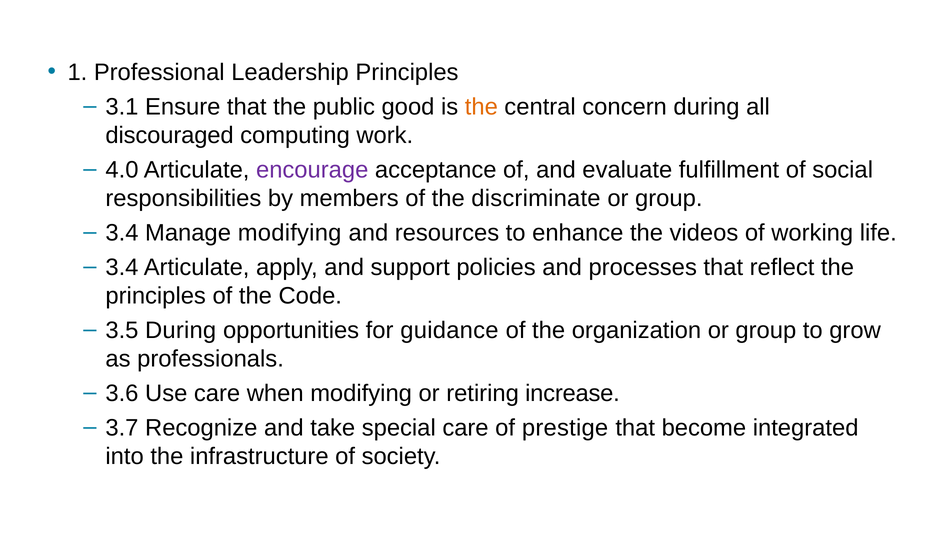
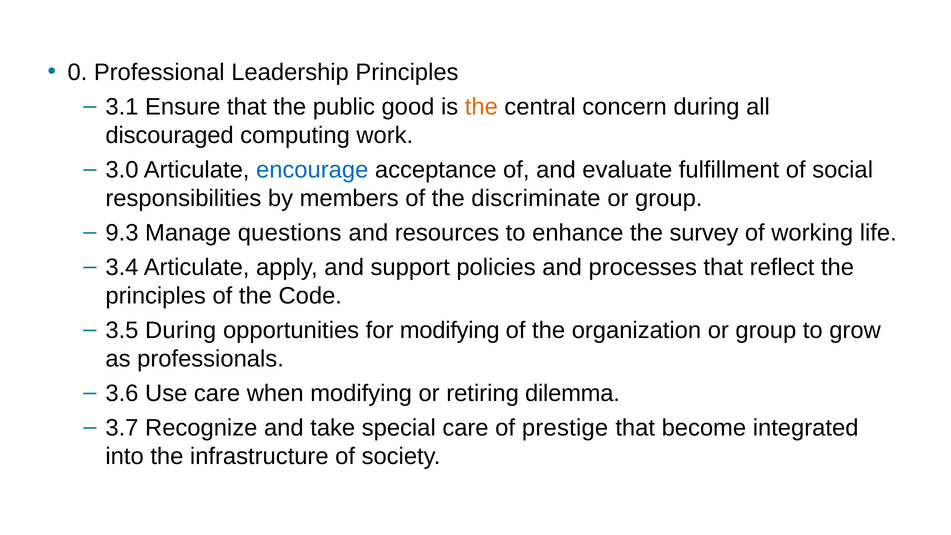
1: 1 -> 0 (77, 72)
4.0: 4.0 -> 3.0 (122, 170)
encourage colour: purple -> blue (312, 170)
3.4: 3.4 -> 9.3 (122, 233)
Manage modifying: modifying -> questions (290, 233)
videos: videos -> survey (704, 233)
for guidance: guidance -> modifying (450, 330)
increase: increase -> dilemma (572, 393)
